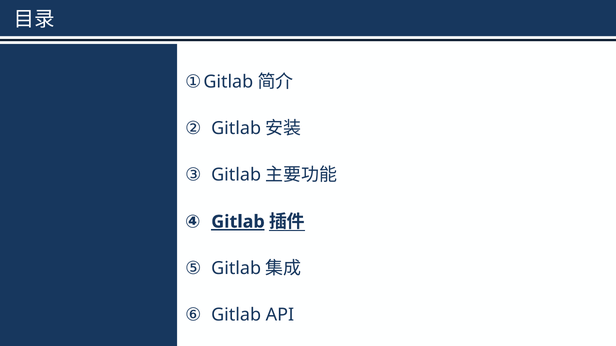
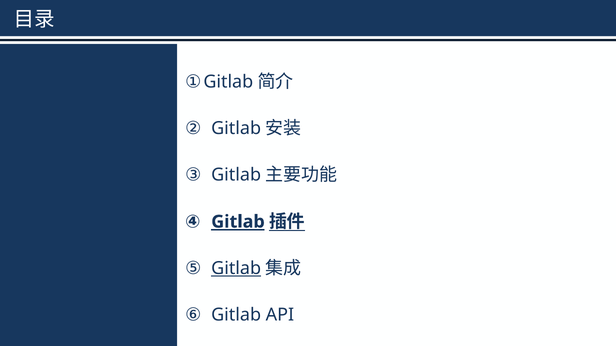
Gitlab underline: none -> present (236, 269)
